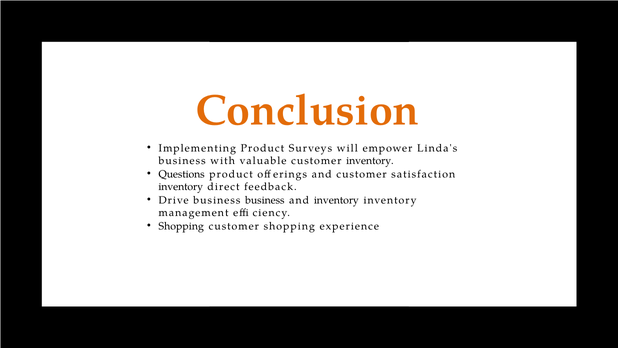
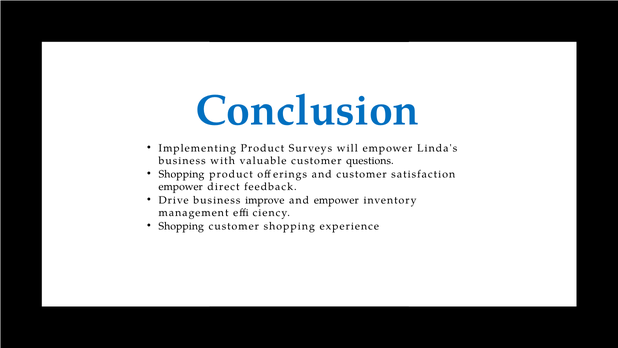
Conclusion colour: orange -> blue (307, 111)
customer inventory: inventory -> questions (370, 161)
Questions: Questions -> Shopping (182, 174)
inventory: inventory -> empower (181, 187)
business business: business -> improve (265, 200)
and inventory: inventory -> empower (336, 200)
